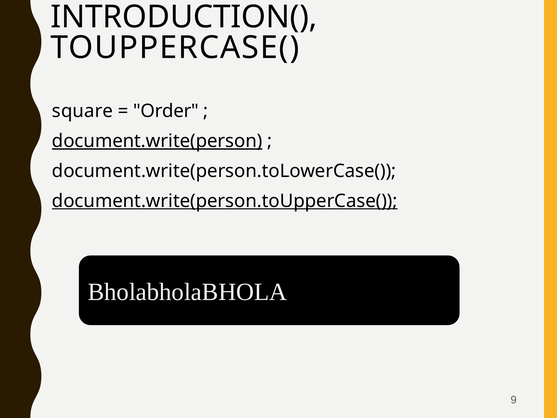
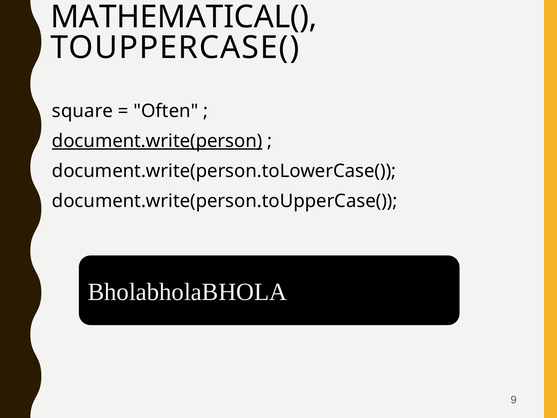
INTRODUCTION(: INTRODUCTION( -> MATHEMATICAL( (184, 17)
Order: Order -> Often (166, 111)
document.write(person.toUpperCase( underline: present -> none (225, 201)
